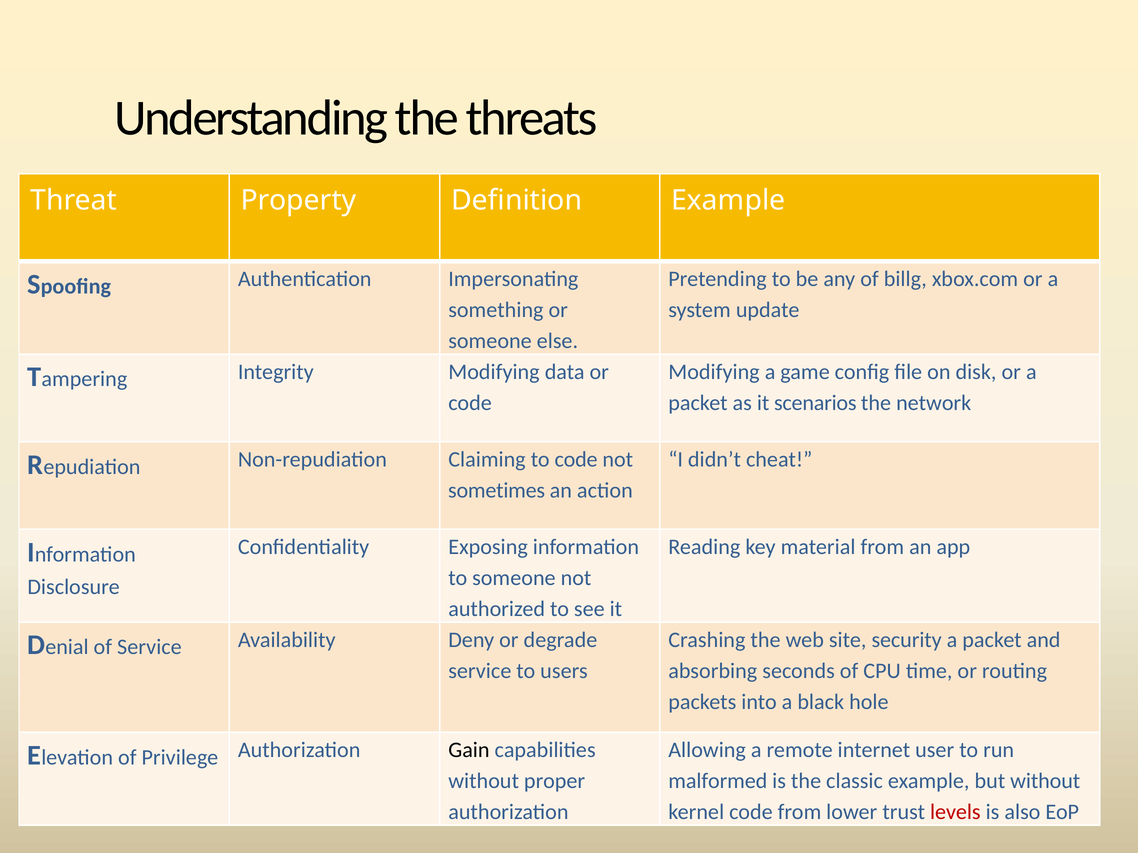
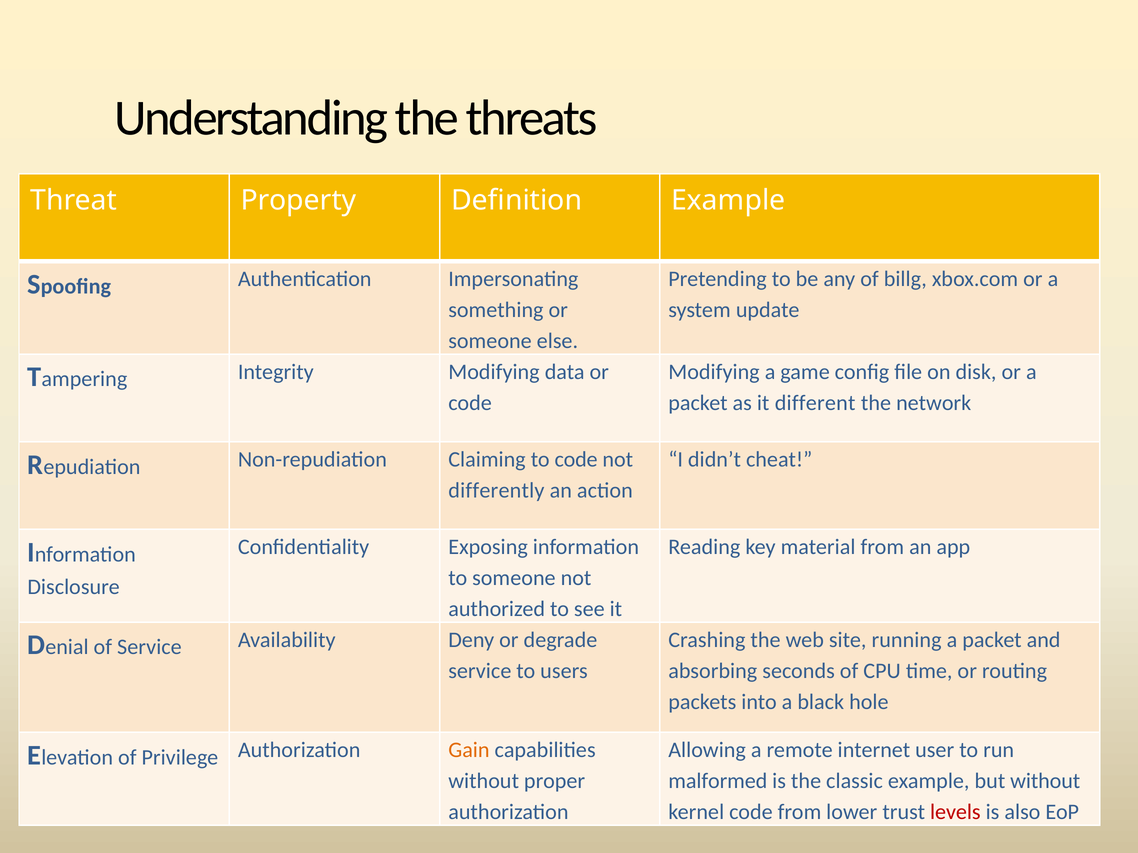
scenarios: scenarios -> different (815, 403)
sometimes: sometimes -> differently (496, 491)
security: security -> running (907, 640)
Gain colour: black -> orange (469, 751)
